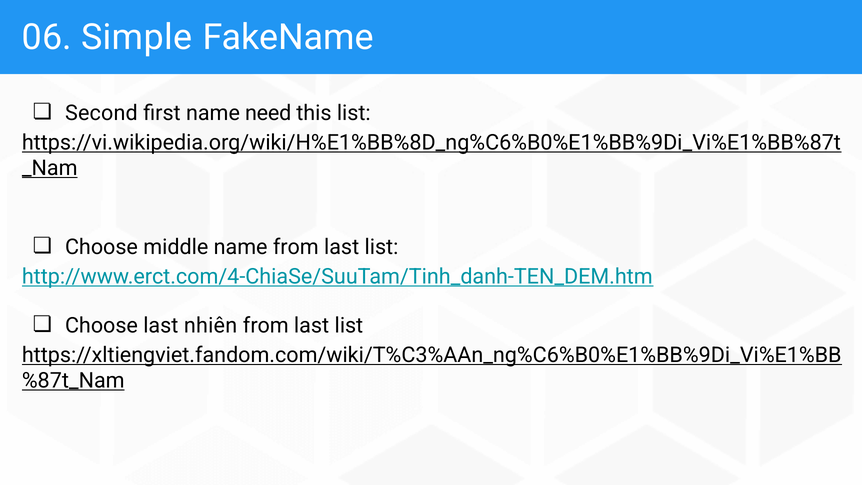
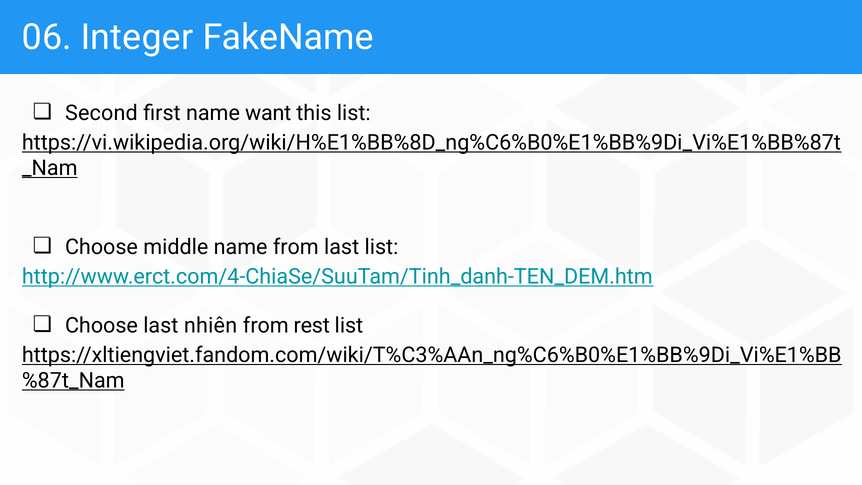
Simple: Simple -> Integer (137, 37)
need: need -> want (268, 113)
last: last -> rest (312, 325)
